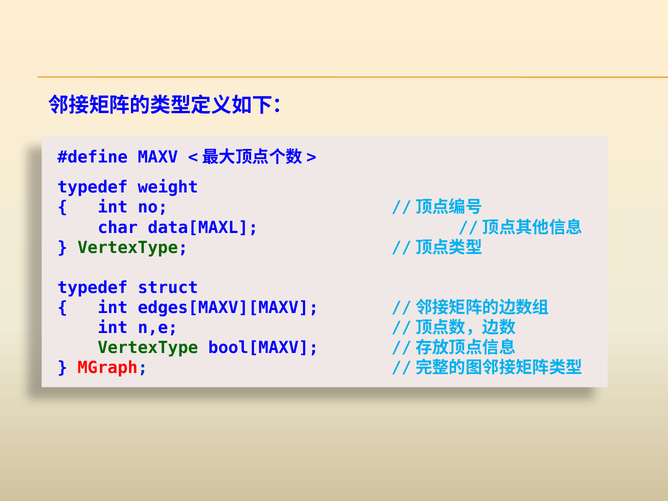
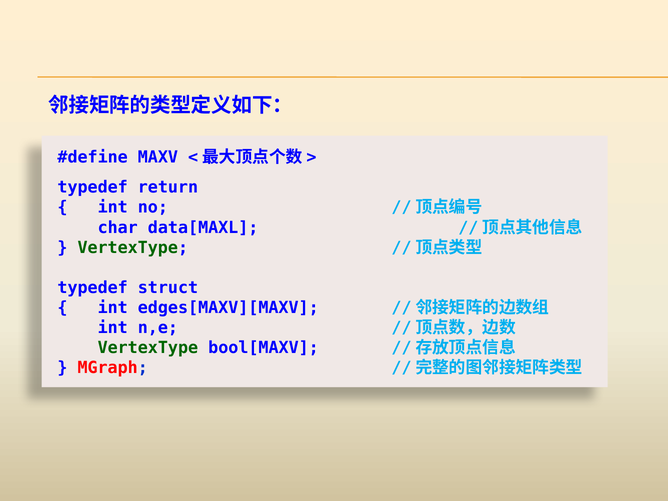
weight: weight -> return (168, 187)
